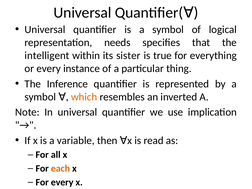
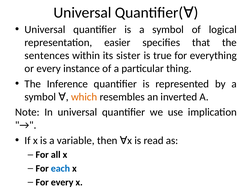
needs: needs -> easier (117, 43)
intelligent: intelligent -> sentences (47, 56)
each colour: orange -> blue (60, 168)
